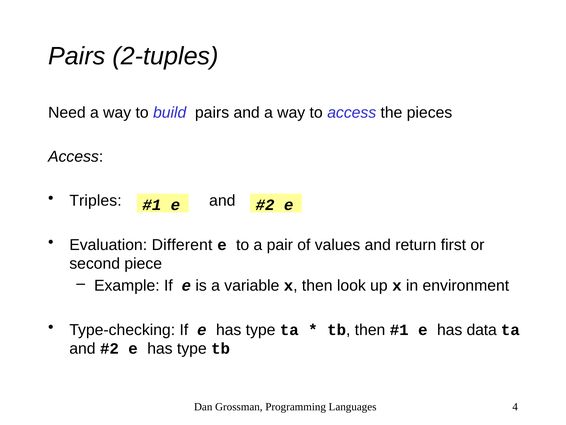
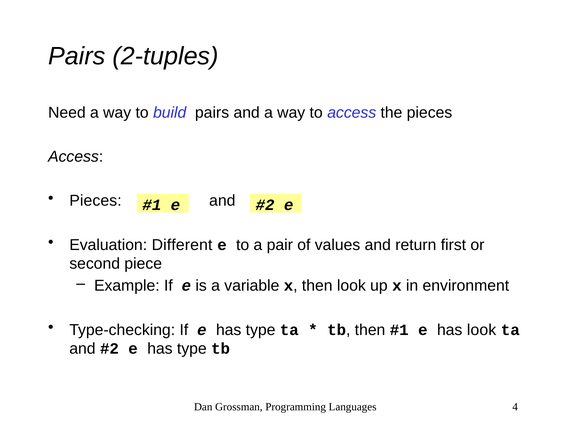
Triples: Triples -> Pieces (95, 200)
has data: data -> look (482, 329)
